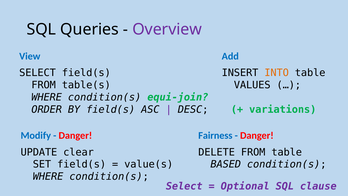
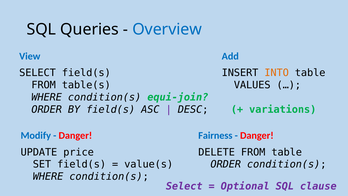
Overview colour: purple -> blue (167, 29)
clear: clear -> price (79, 152)
BASED: BASED -> ORDER (226, 164)
